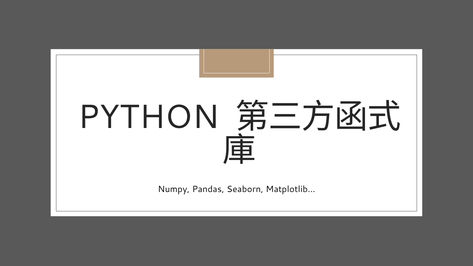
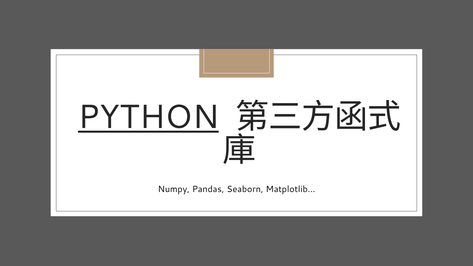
PYTHON underline: none -> present (149, 117)
